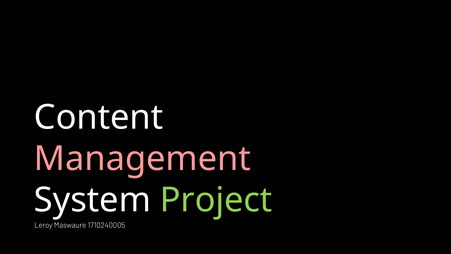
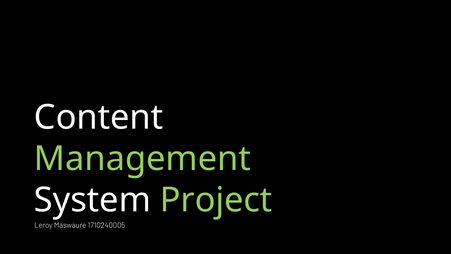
Management colour: pink -> light green (142, 159)
